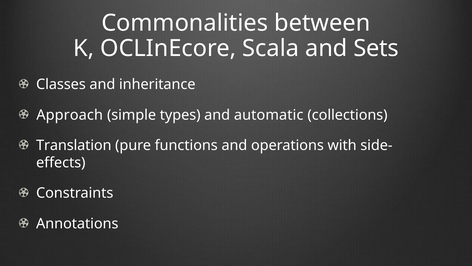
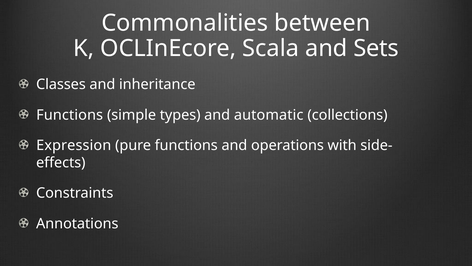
Approach: Approach -> Functions (70, 115)
Translation: Translation -> Expression (74, 145)
